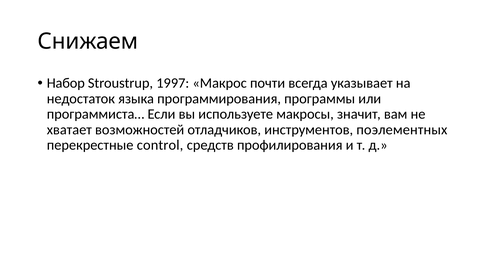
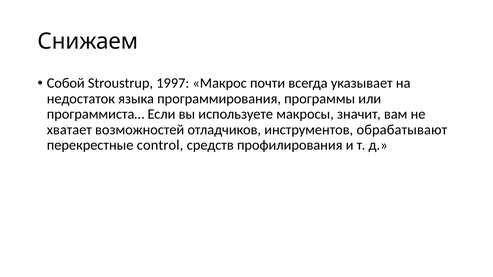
Набор: Набор -> Собой (66, 83)
поэлементных: поэлементных -> обрабатывают (402, 130)
